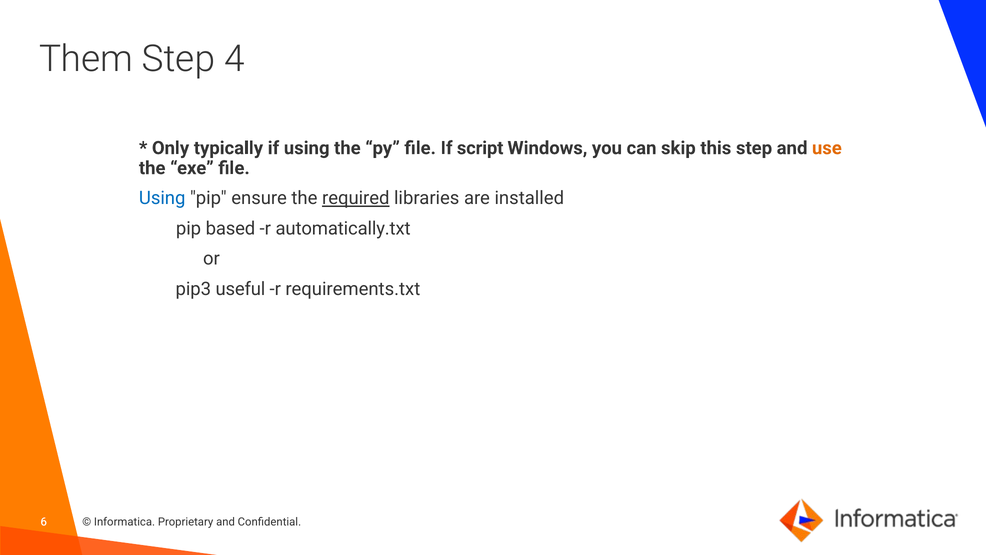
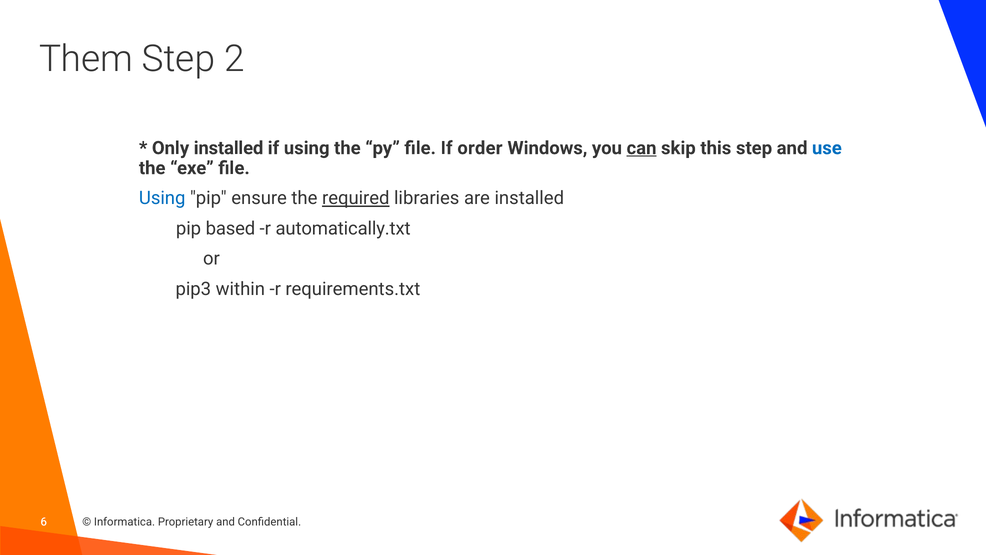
4: 4 -> 2 (234, 59)
Only typically: typically -> installed (229, 148)
script: script -> order (480, 148)
can underline: none -> present (642, 148)
use colour: orange -> blue (827, 148)
useful: useful -> within (240, 289)
